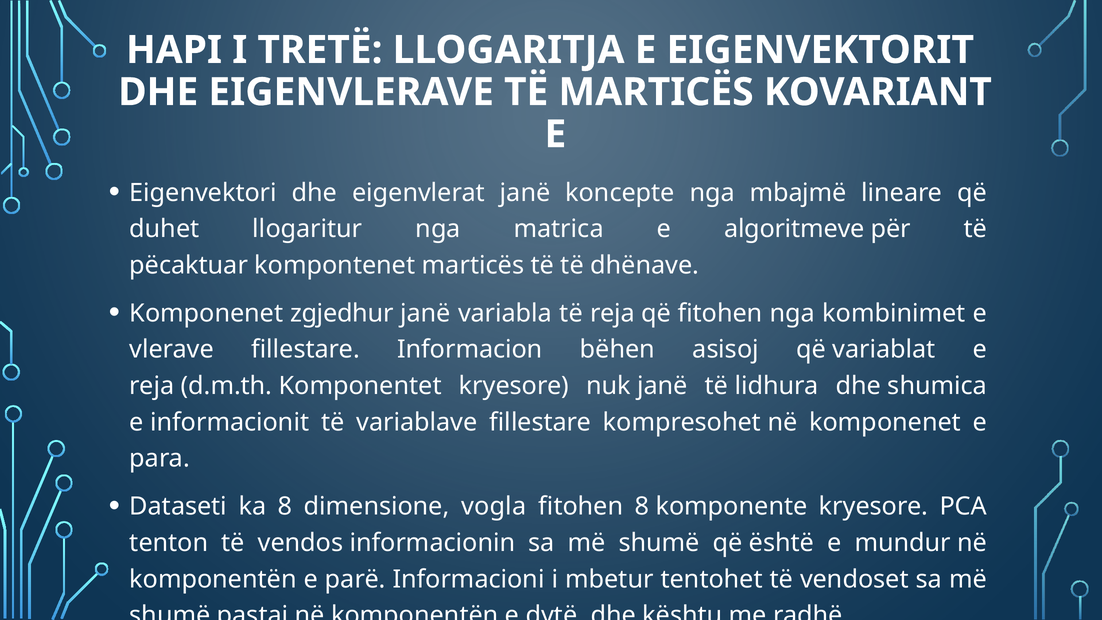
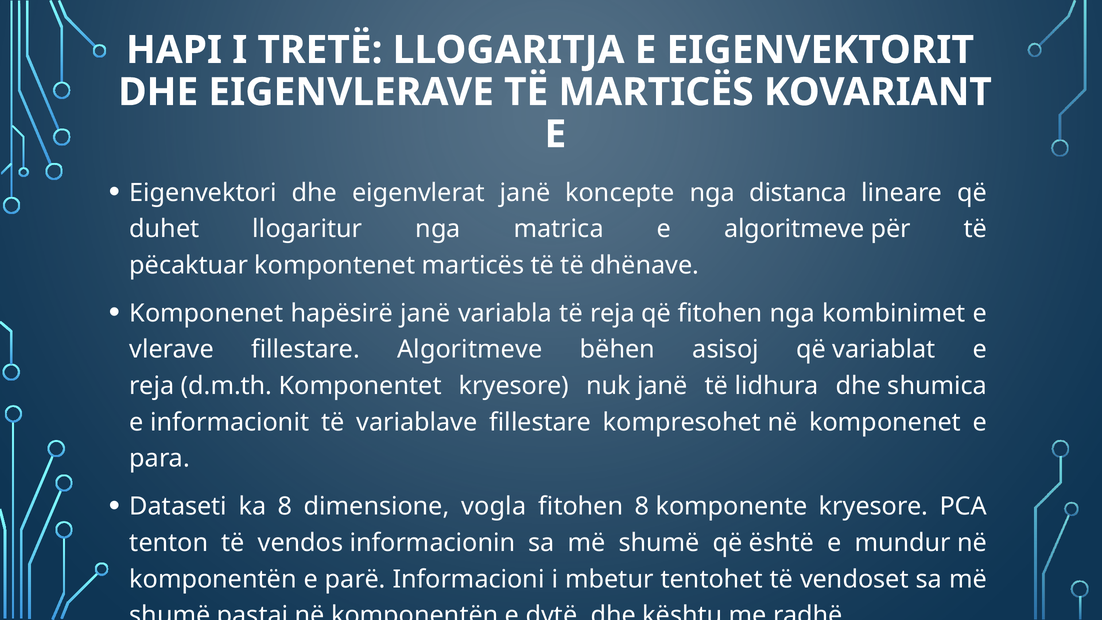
mbajmë: mbajmë -> distanca (798, 193)
zgjedhur: zgjedhur -> hapësirë (342, 313)
fillestare Informacion: Informacion -> Algoritmeve (470, 349)
